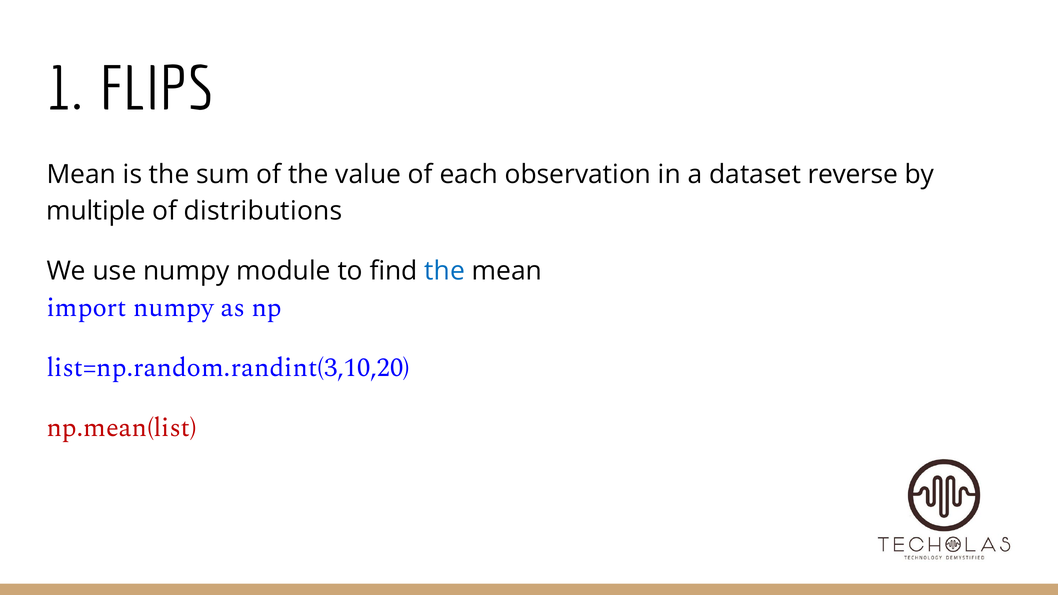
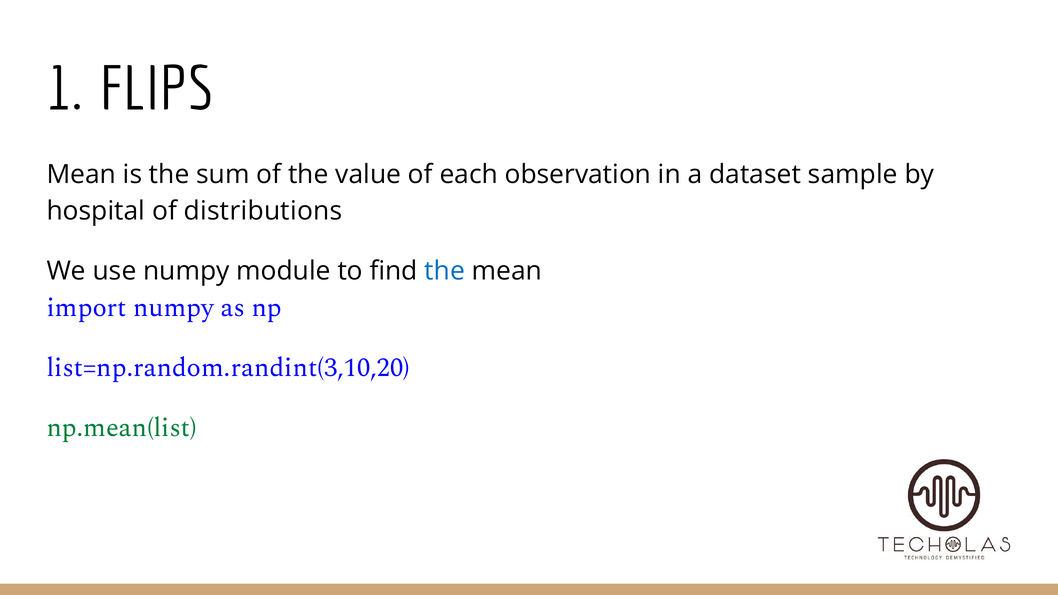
reverse: reverse -> sample (853, 175)
multiple: multiple -> hospital (96, 211)
np.mean(list colour: red -> green (122, 428)
